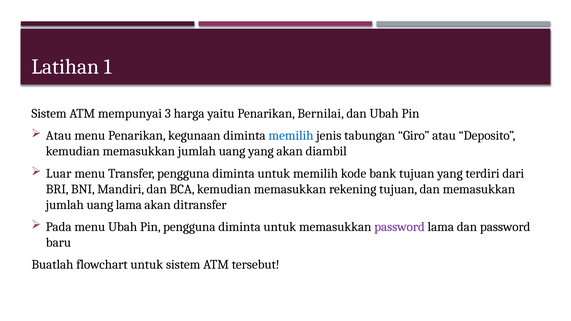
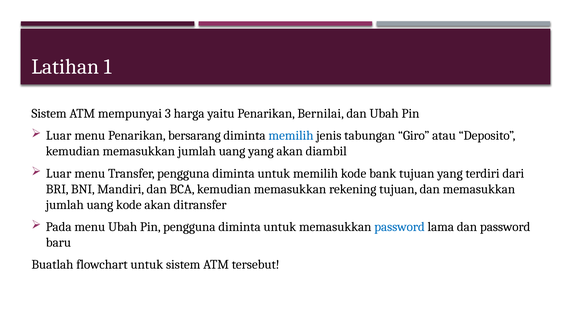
Atau: Atau -> Luar (59, 136)
kegunaan: kegunaan -> bersarang (194, 136)
uang lama: lama -> kode (129, 205)
password colour: purple -> blue (400, 227)
